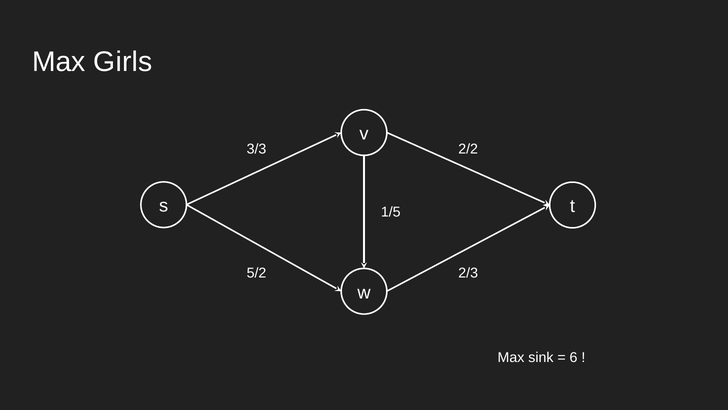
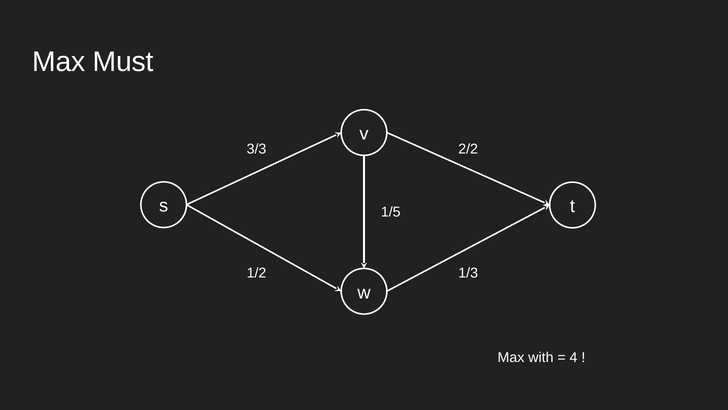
Girls: Girls -> Must (123, 62)
5/2: 5/2 -> 1/2 (257, 273)
2/3: 2/3 -> 1/3 (468, 273)
sink: sink -> with (541, 357)
6: 6 -> 4 (574, 357)
